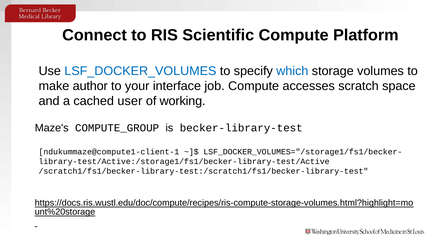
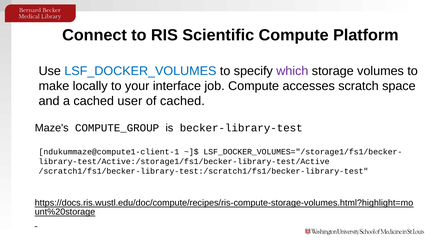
which colour: blue -> purple (292, 71)
author: author -> locally (90, 86)
of working: working -> cached (182, 101)
